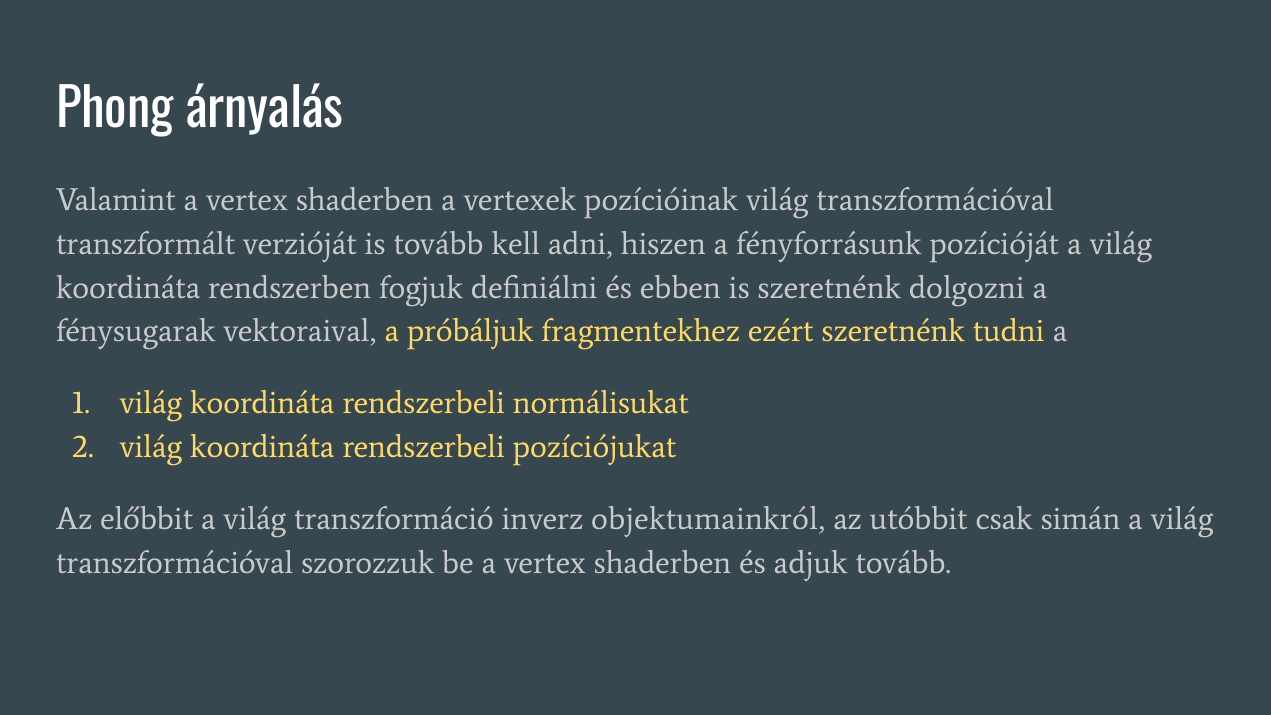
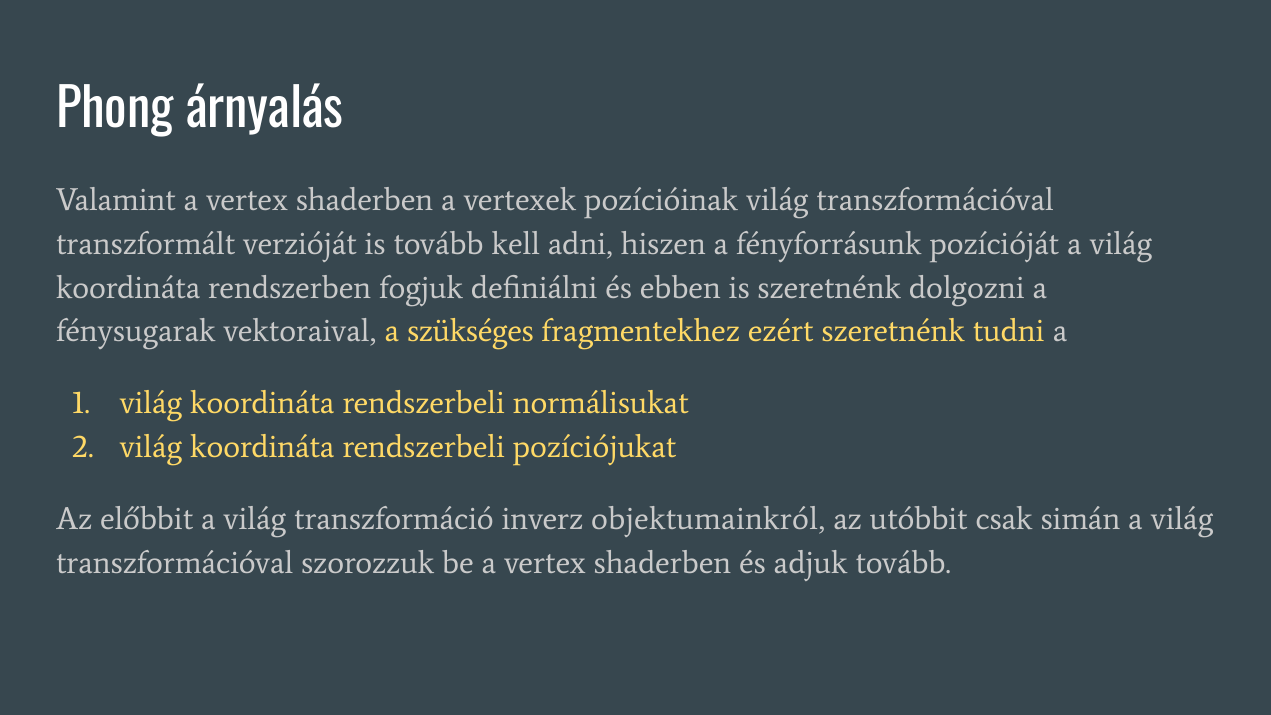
próbáljuk: próbáljuk -> szükséges (470, 331)
